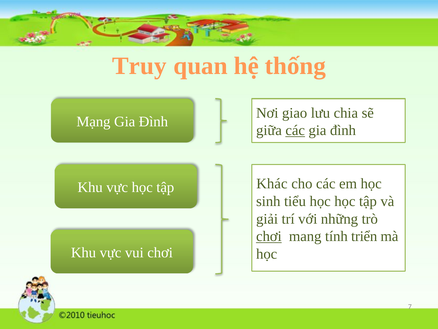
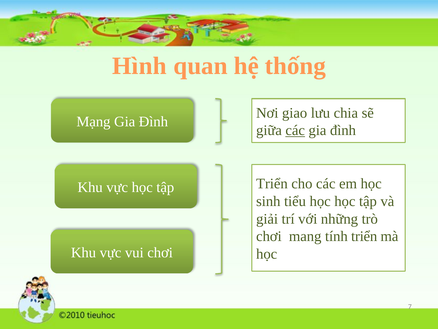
Truy: Truy -> Hình (139, 66)
Khác: Khác -> Triển (272, 183)
chơi underline: present -> none (269, 236)
